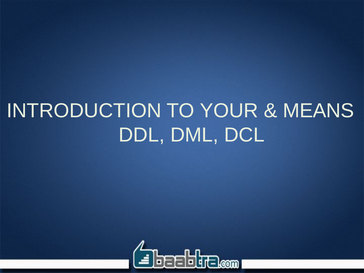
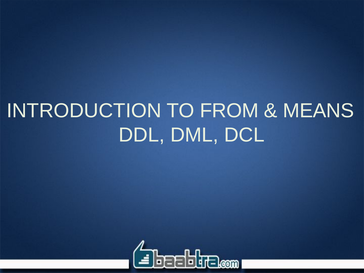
YOUR: YOUR -> FROM (229, 111)
